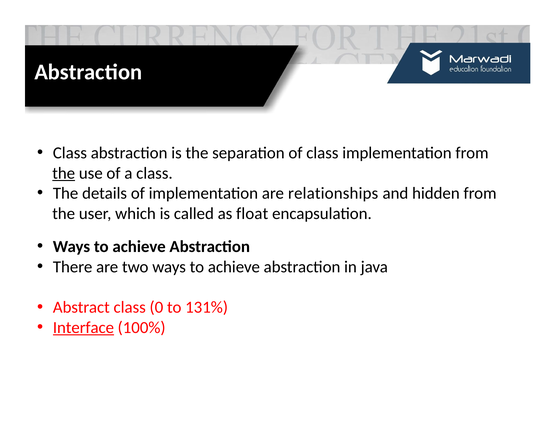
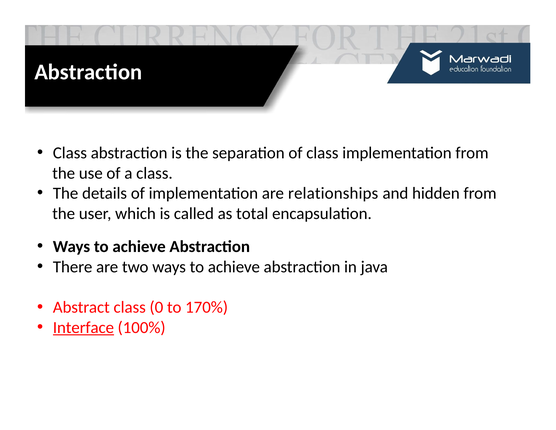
the underline: present -> none (64, 173)
float: float -> total (252, 213)
131%: 131% -> 170% (207, 307)
